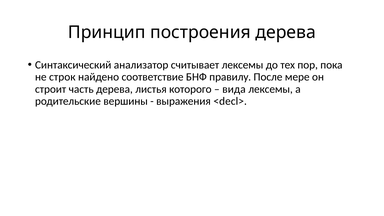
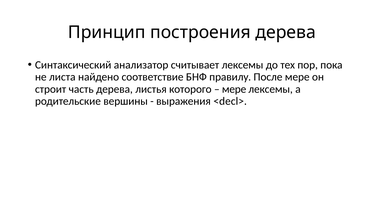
строк: строк -> листа (62, 77)
вида: вида -> мере (234, 89)
